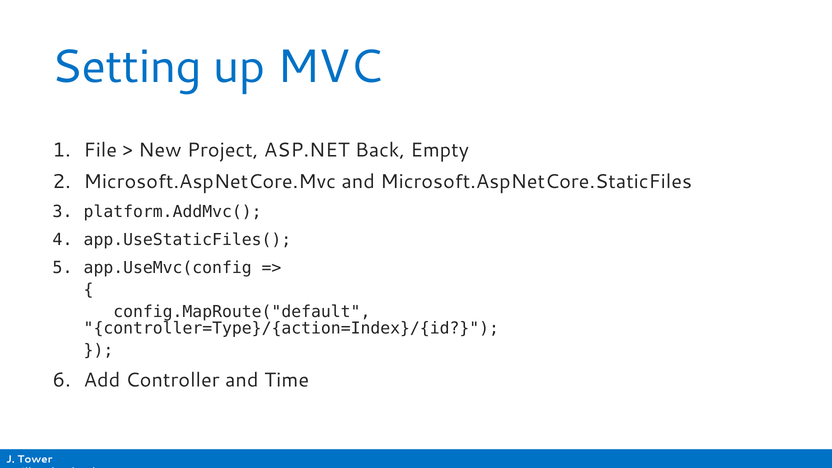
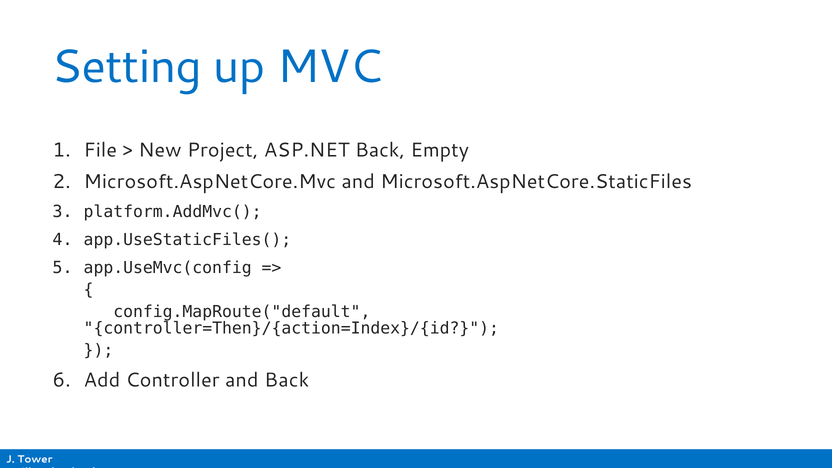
controller=Type}/{action=Index}/{id: controller=Type}/{action=Index}/{id -> controller=Then}/{action=Index}/{id (291, 328)
and Time: Time -> Back (287, 380)
